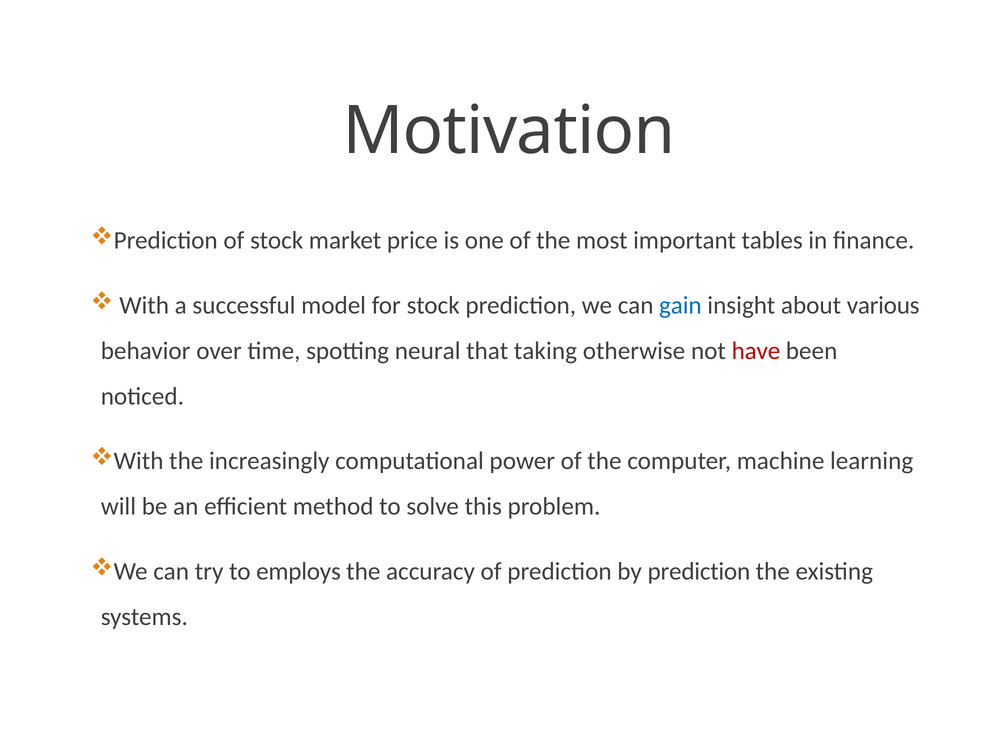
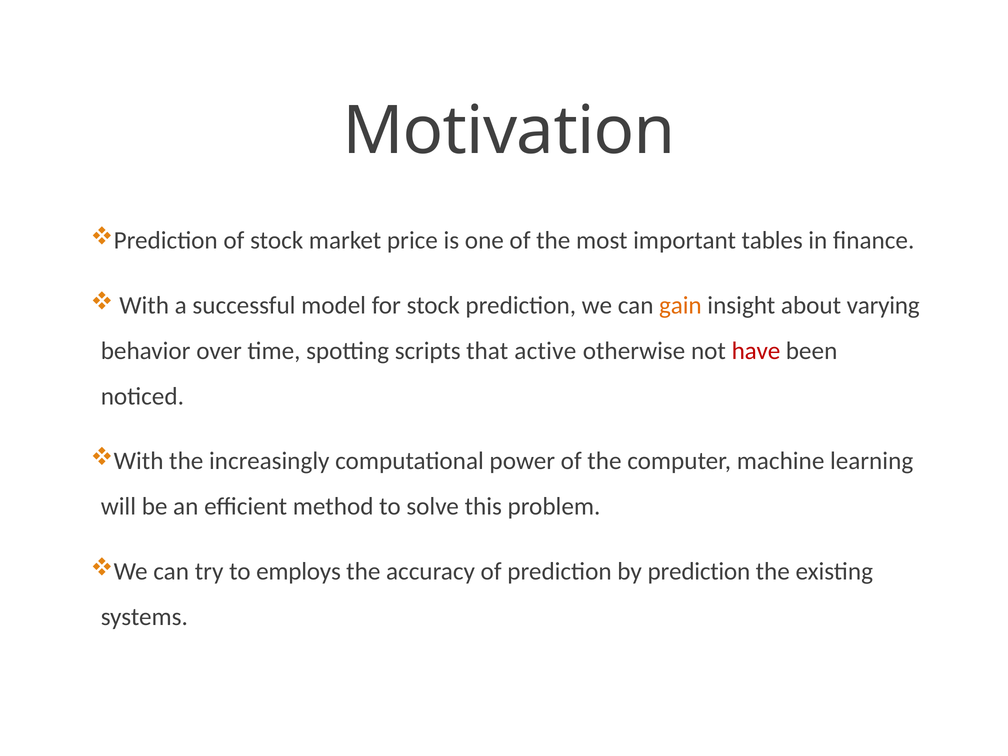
gain colour: blue -> orange (680, 305)
various: various -> varying (883, 305)
neural: neural -> scripts (428, 351)
taking: taking -> active (545, 351)
